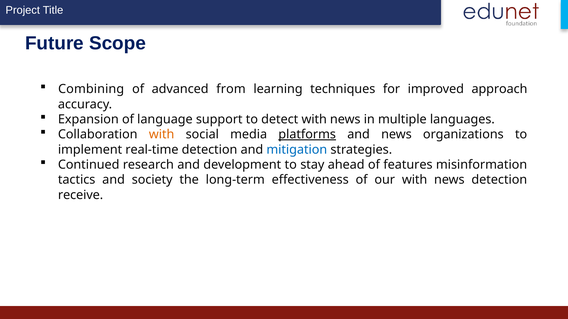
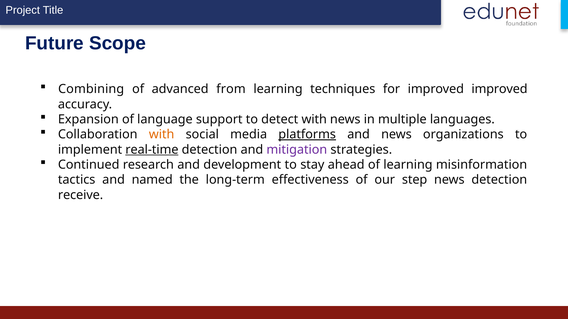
improved approach: approach -> improved (499, 89)
real-time underline: none -> present (152, 150)
mitigation colour: blue -> purple (297, 150)
of features: features -> learning (408, 165)
society: society -> named (152, 180)
our with: with -> step (415, 180)
